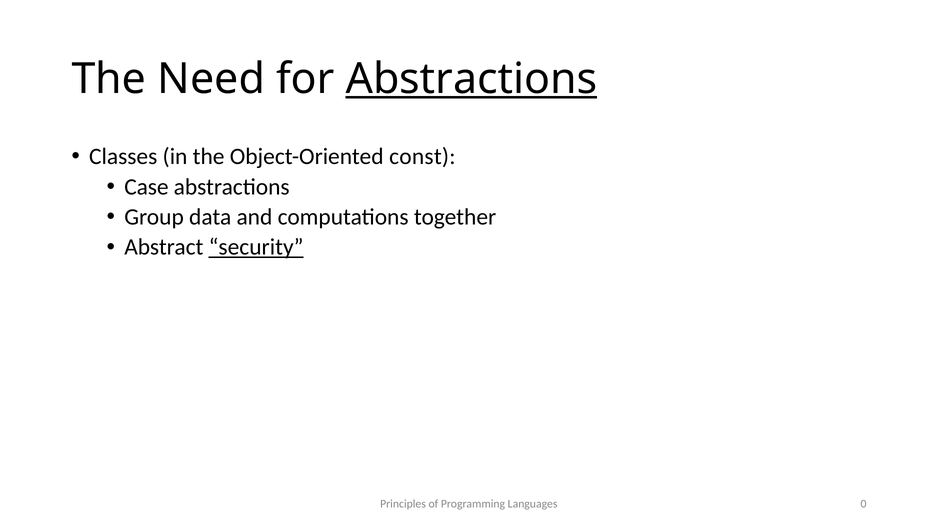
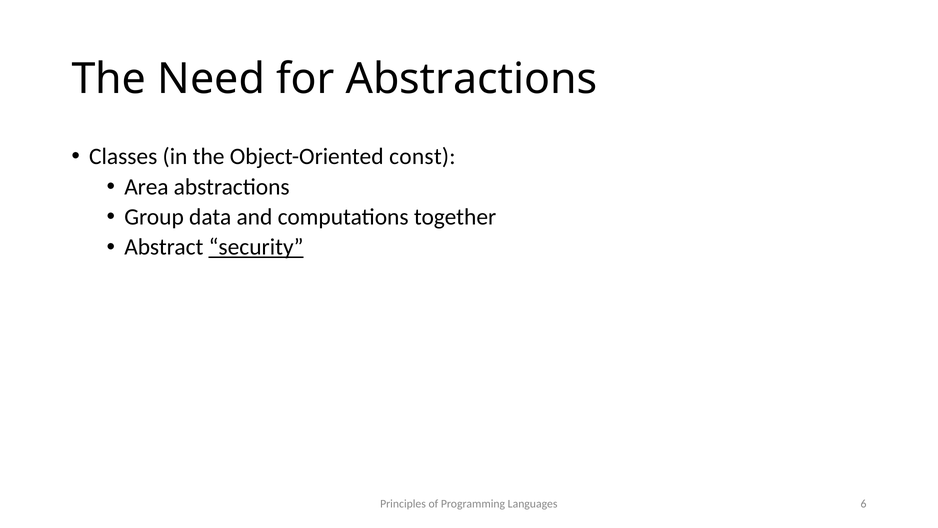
Abstractions underline: present -> none (471, 79)
Case: Case -> Area (146, 187)
0: 0 -> 6 (864, 504)
